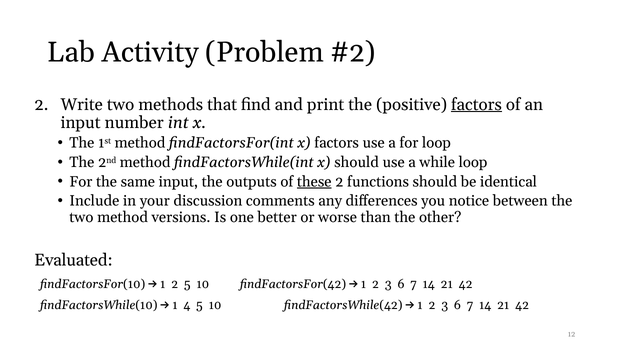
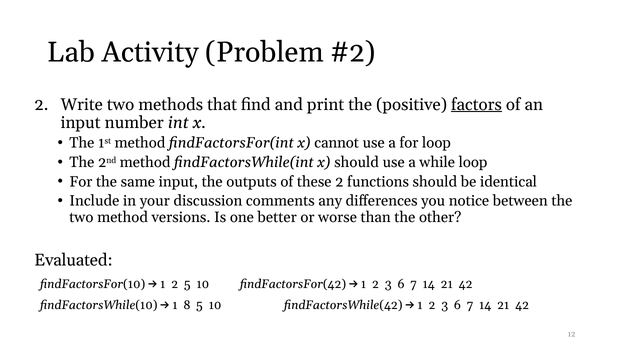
x factors: factors -> cannot (337, 143)
these underline: present -> none (314, 182)
4: 4 -> 8 (187, 306)
